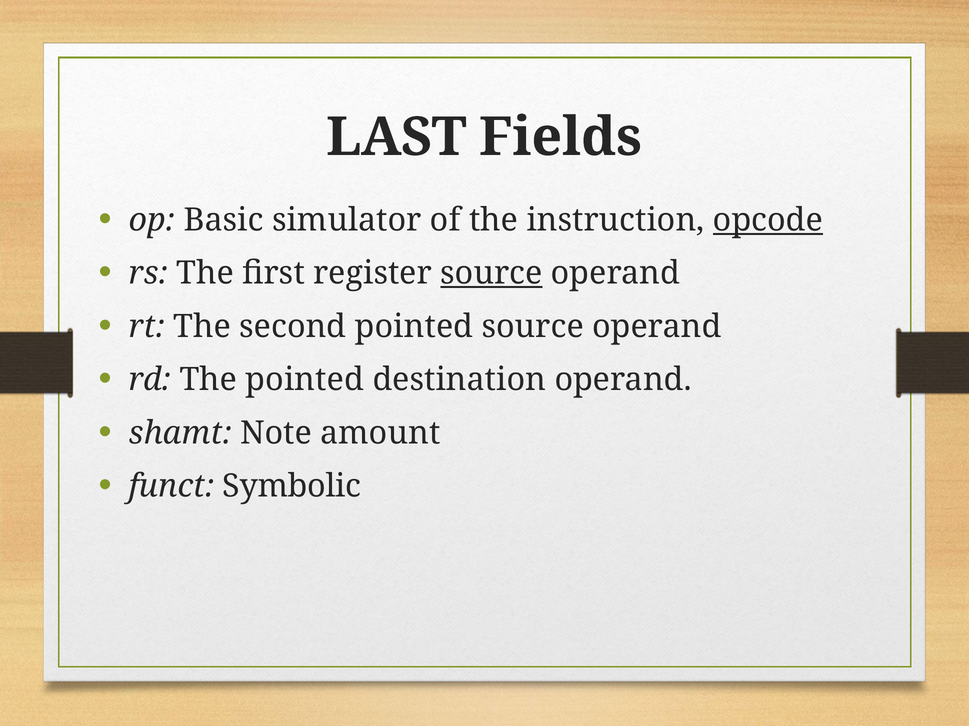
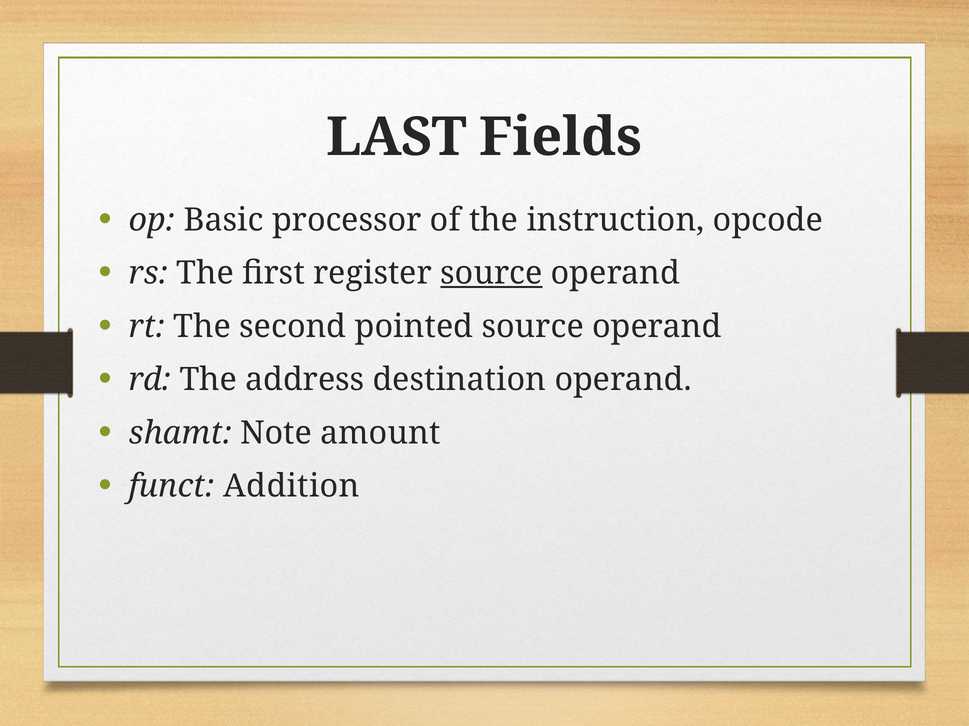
simulator: simulator -> processor (347, 220)
opcode underline: present -> none (768, 220)
The pointed: pointed -> address (305, 380)
Symbolic: Symbolic -> Addition (292, 487)
